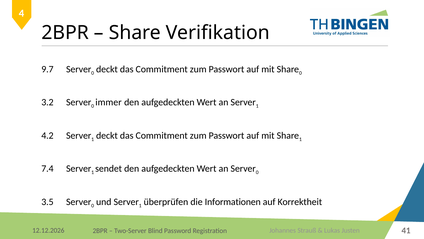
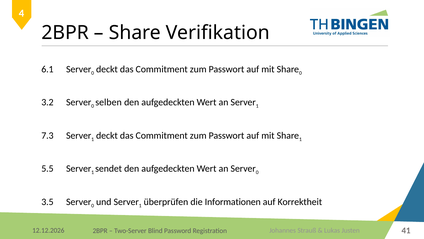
9.7: 9.7 -> 6.1 (47, 69)
immer: immer -> selben (109, 102)
4.2: 4.2 -> 7.3 (47, 135)
7.4: 7.4 -> 5.5 (47, 168)
